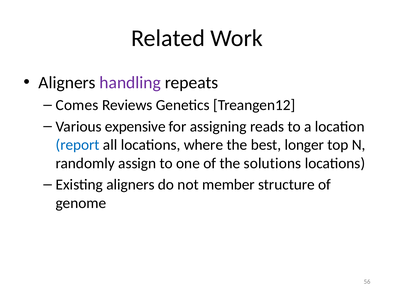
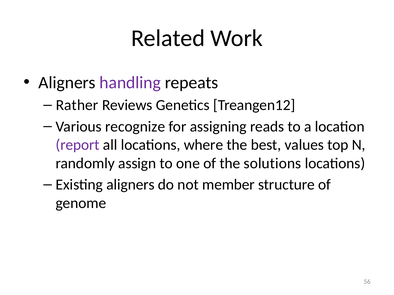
Comes: Comes -> Rather (77, 105)
expensive: expensive -> recognize (135, 127)
report colour: blue -> purple (78, 145)
longer: longer -> values (304, 145)
